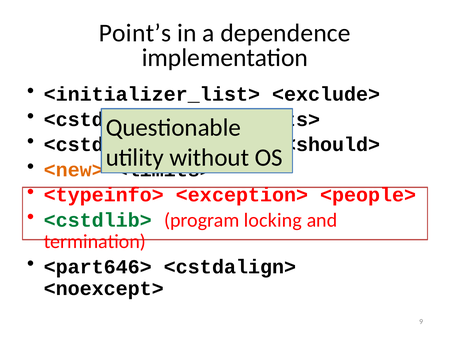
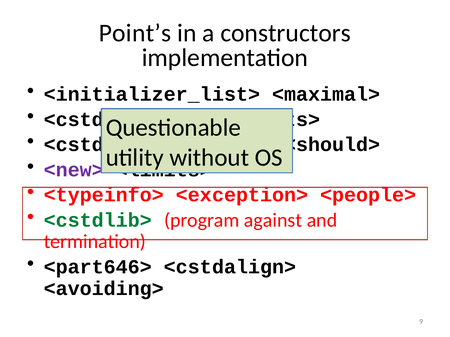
dependence: dependence -> constructors (286, 33)
<exclude>: <exclude> -> <maximal> (326, 94)
<new> colour: orange -> purple (74, 170)
locking: locking -> against (273, 220)
<noexcept>: <noexcept> -> <avoiding> (104, 289)
